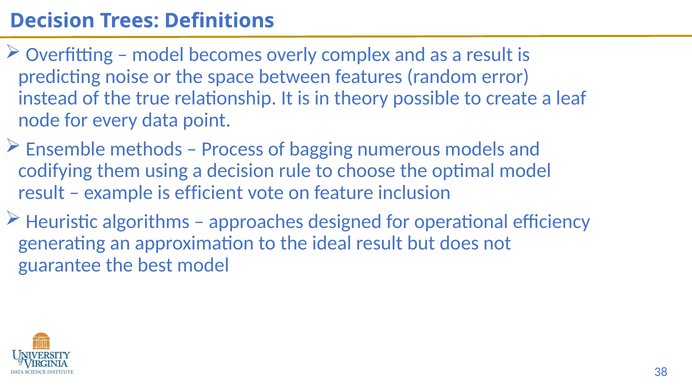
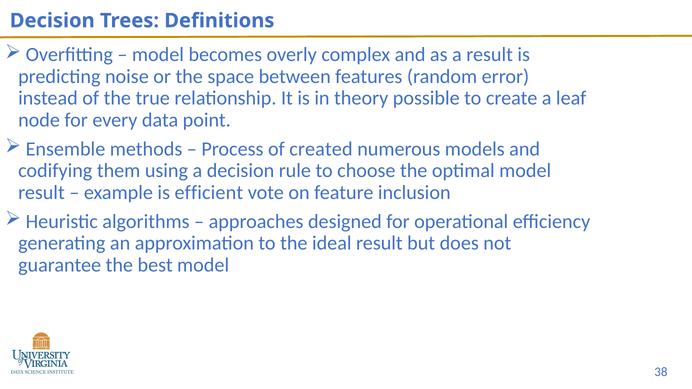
bagging: bagging -> created (321, 149)
